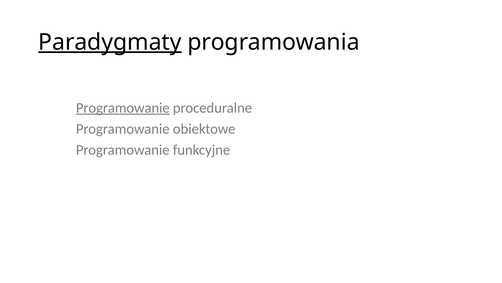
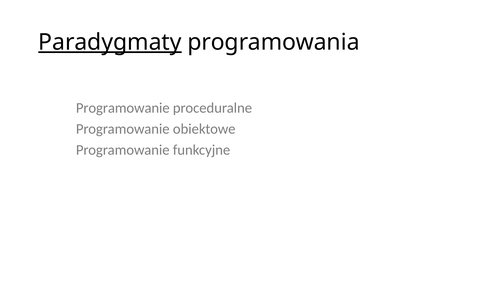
Programowanie underline: present -> none (123, 108)
